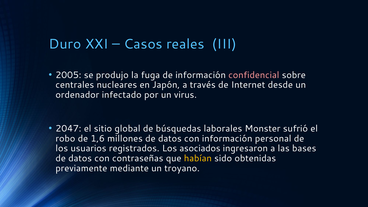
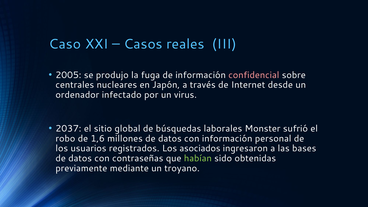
Duro: Duro -> Caso (65, 44)
2047: 2047 -> 2037 (68, 129)
habían colour: yellow -> light green (198, 158)
